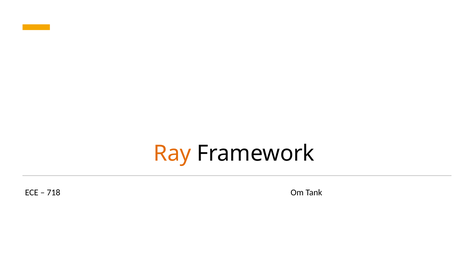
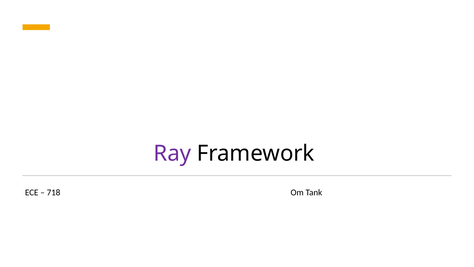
Ray colour: orange -> purple (172, 153)
